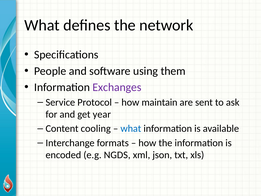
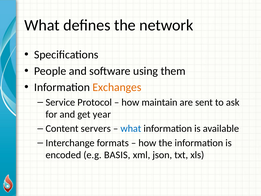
Exchanges colour: purple -> orange (117, 87)
cooling: cooling -> servers (96, 128)
NGDS: NGDS -> BASIS (117, 155)
